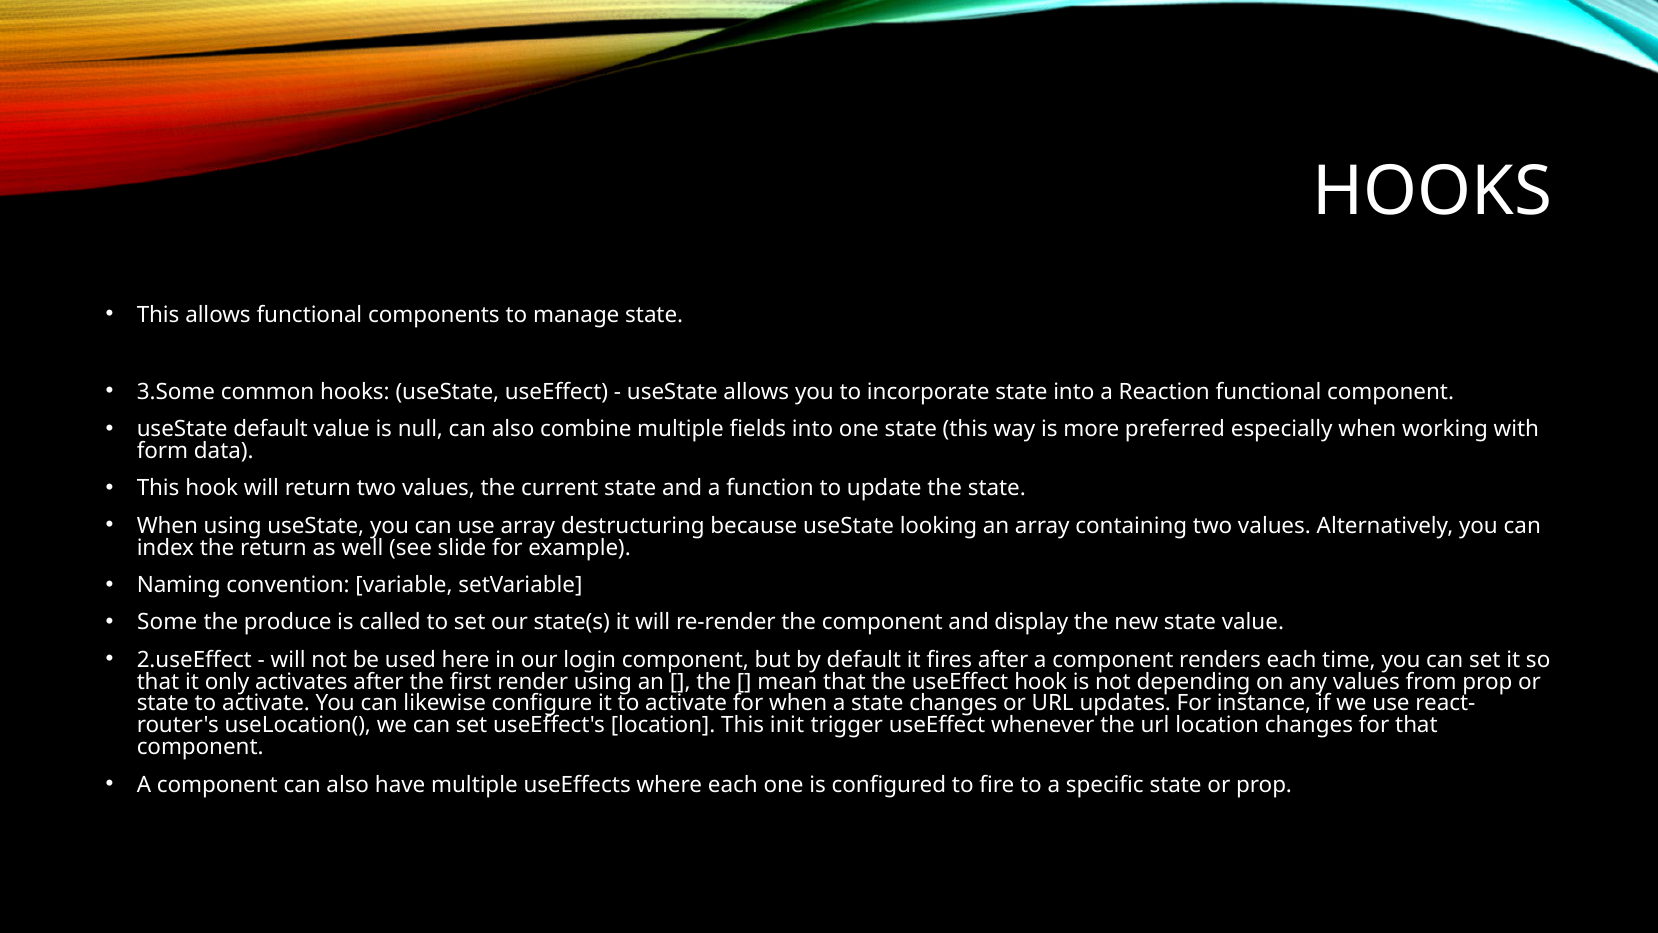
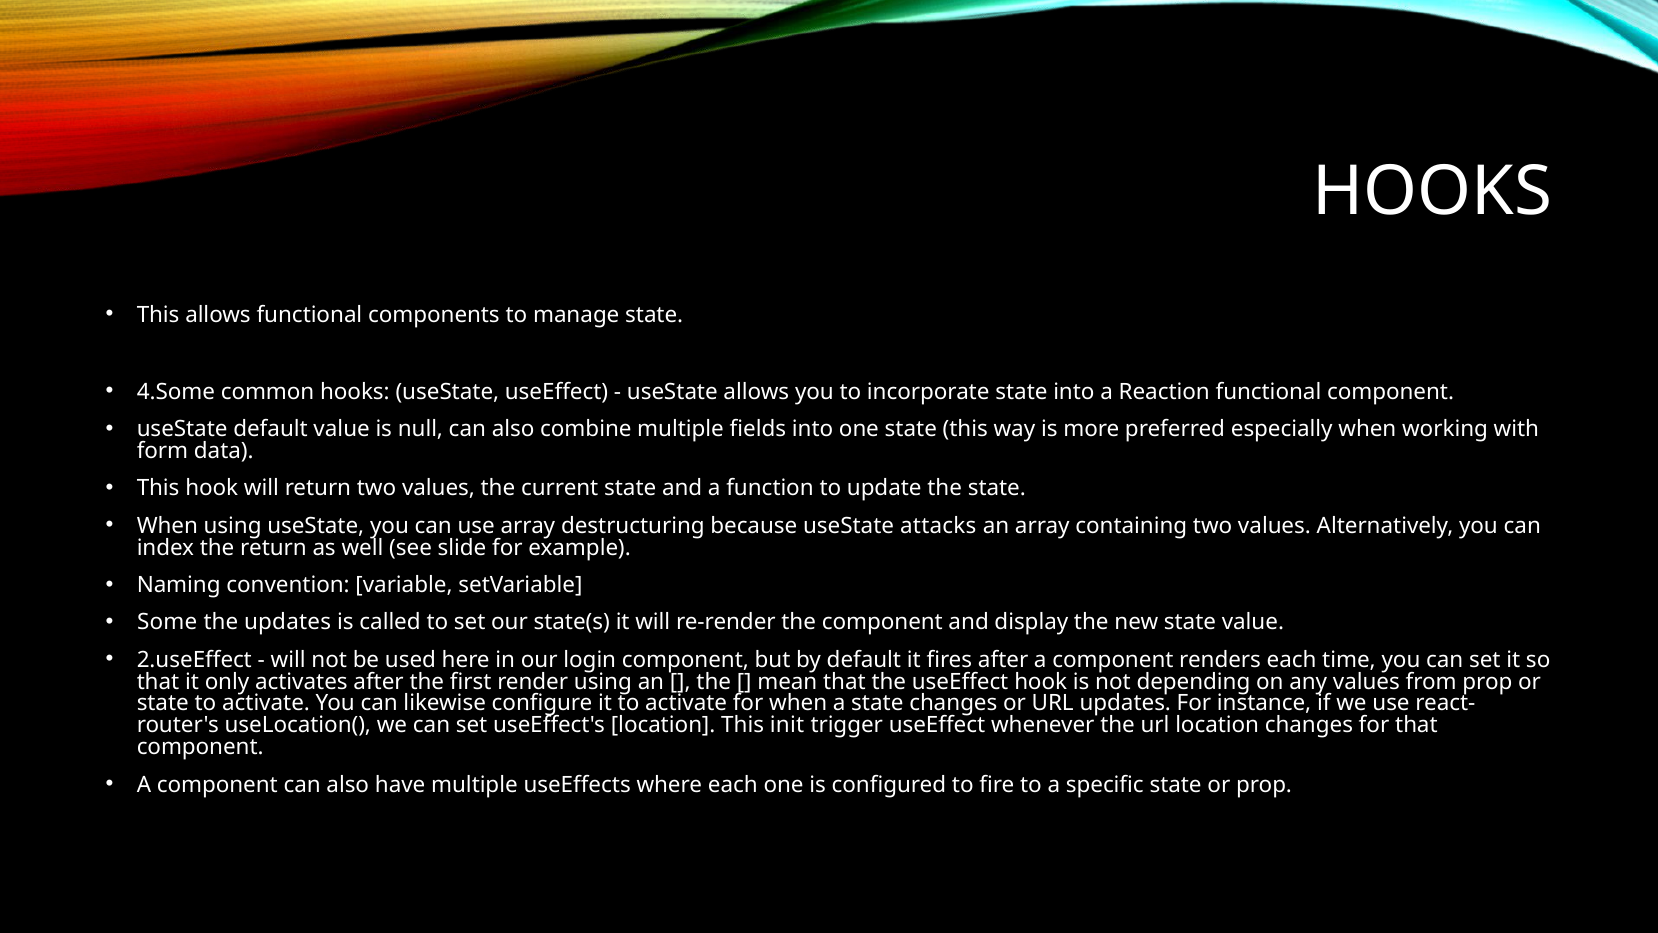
3.Some: 3.Some -> 4.Some (176, 392)
looking: looking -> attacks (938, 526)
the produce: produce -> updates (288, 622)
